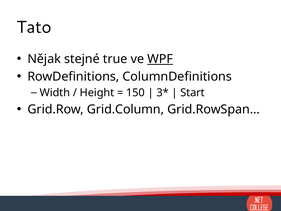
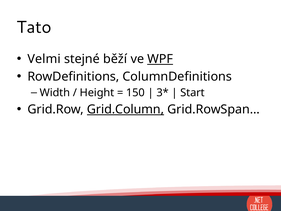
Nějak: Nějak -> Velmi (44, 59)
true: true -> běží (115, 59)
Grid.Column underline: none -> present (125, 109)
